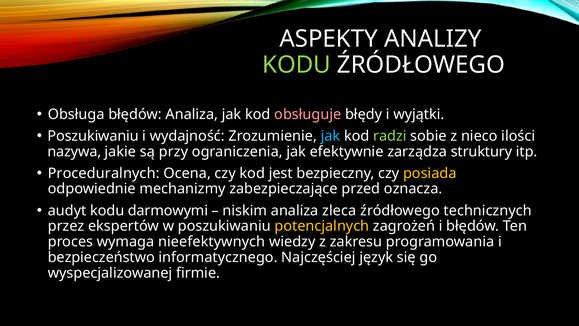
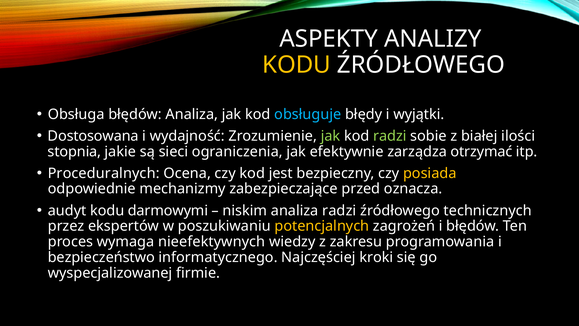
KODU colour: light green -> yellow (297, 65)
obsługuje colour: pink -> light blue (308, 114)
Poszukiwaniu: Poszukiwaniu -> Dostosowana (93, 136)
jak colour: light blue -> light green (330, 136)
nieco: nieco -> białej (479, 136)
nazywa: nazywa -> stopnia (74, 151)
przy: przy -> sieci (173, 151)
struktury: struktury -> otrzymać (481, 151)
analiza zleca: zleca -> radzi (339, 210)
język: język -> kroki (376, 257)
